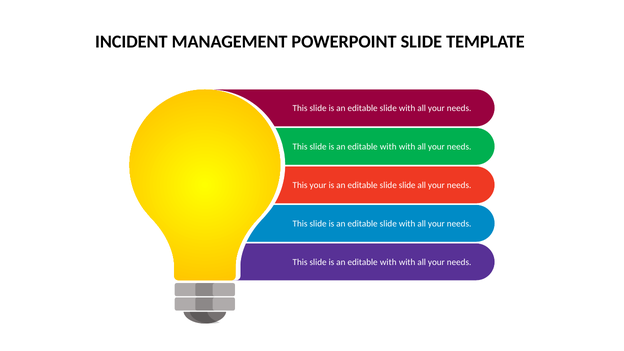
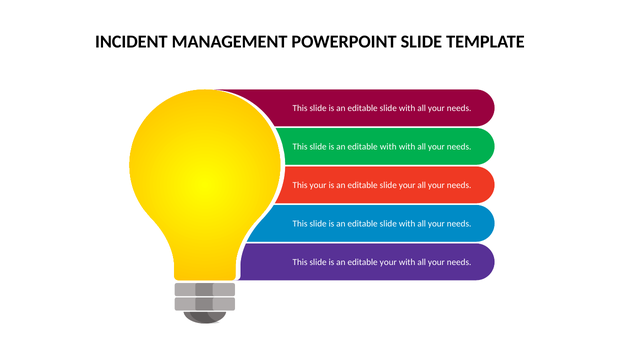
slide slide: slide -> your (407, 185)
with: with -> your (388, 262)
